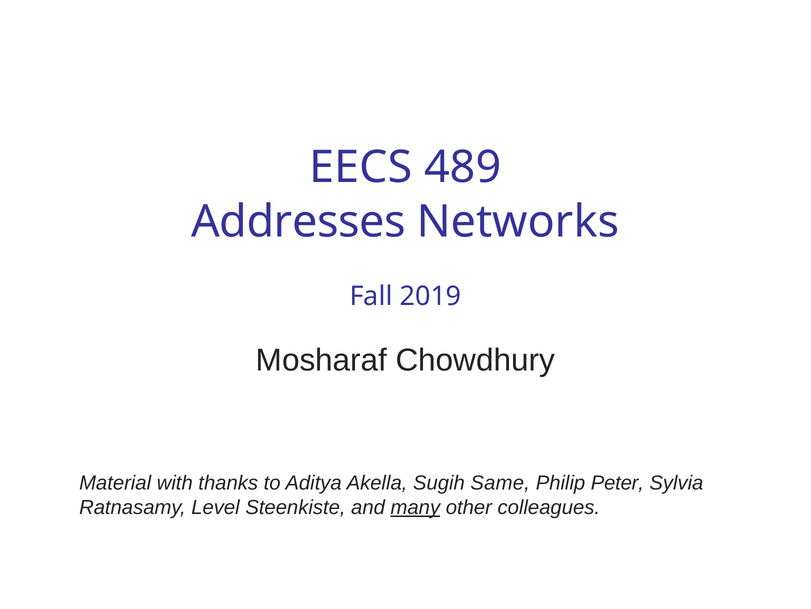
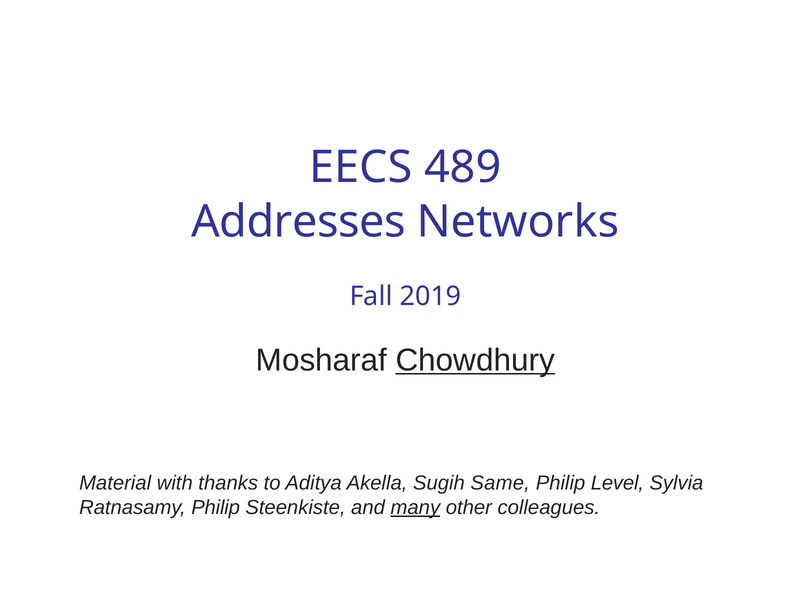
Chowdhury underline: none -> present (475, 360)
Peter: Peter -> Level (617, 483)
Ratnasamy Level: Level -> Philip (216, 507)
